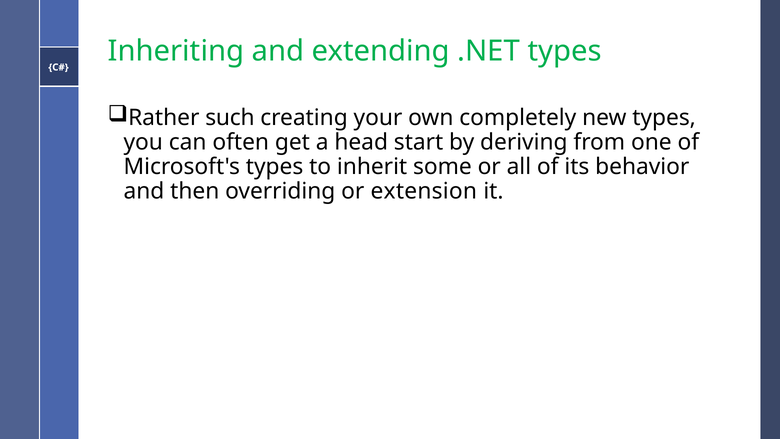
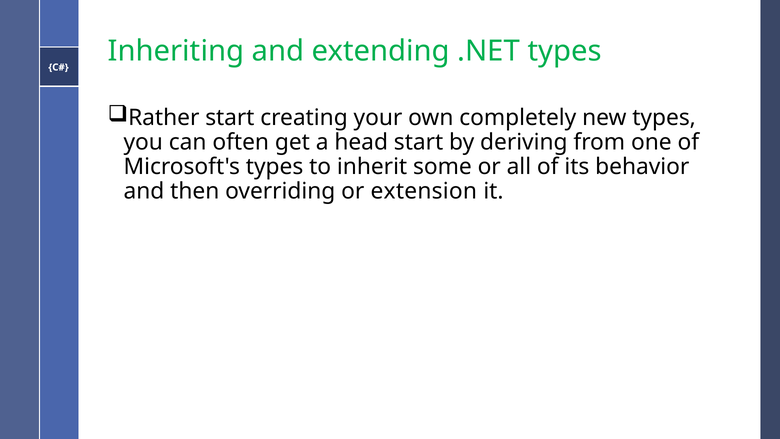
Rather such: such -> start (230, 117)
